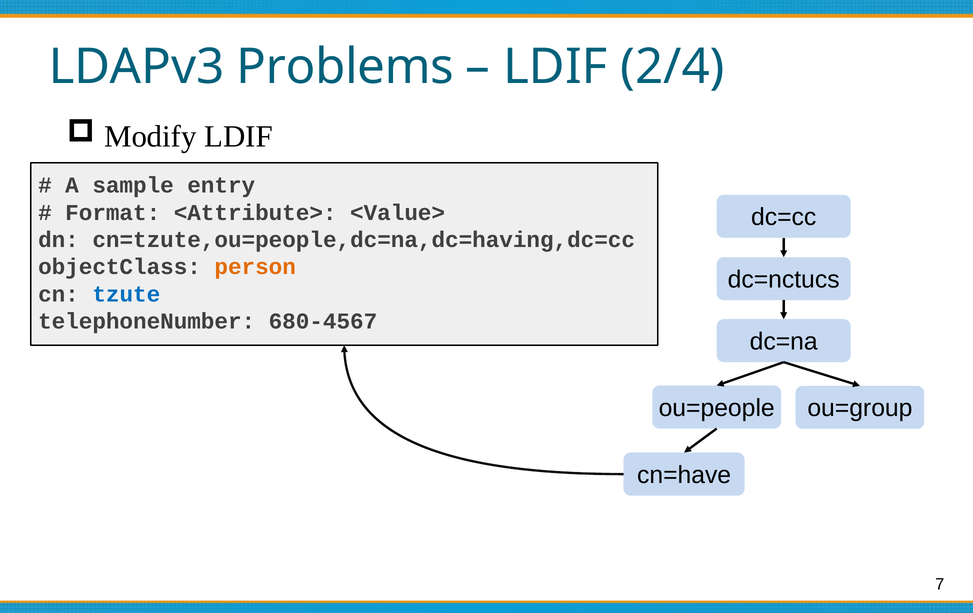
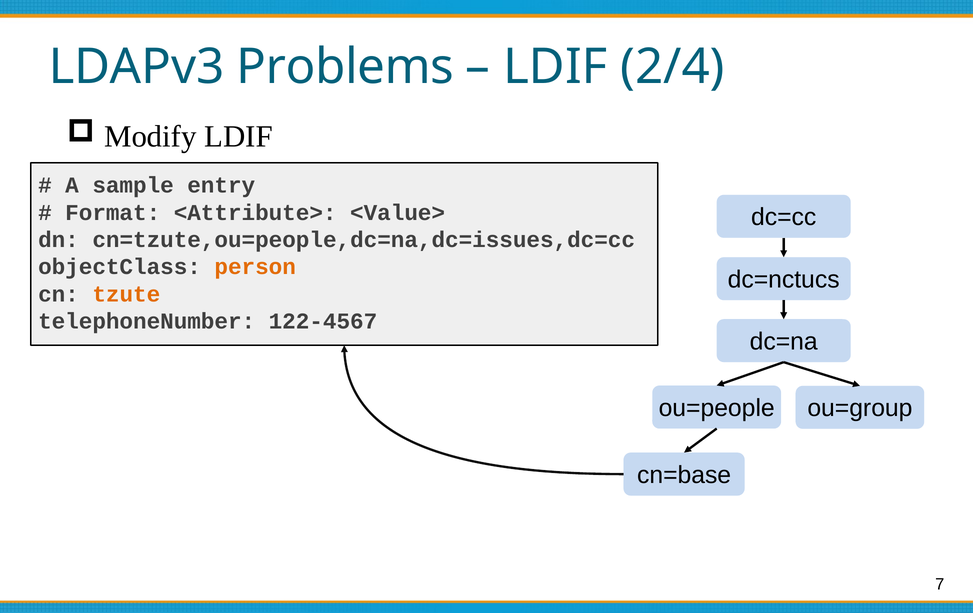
cn=tzute,ou=people,dc=na,dc=having,dc=cc: cn=tzute,ou=people,dc=na,dc=having,dc=cc -> cn=tzute,ou=people,dc=na,dc=issues,dc=cc (364, 240)
tzute colour: blue -> orange (126, 294)
680-4567: 680-4567 -> 122-4567 (323, 321)
cn=have: cn=have -> cn=base (684, 475)
